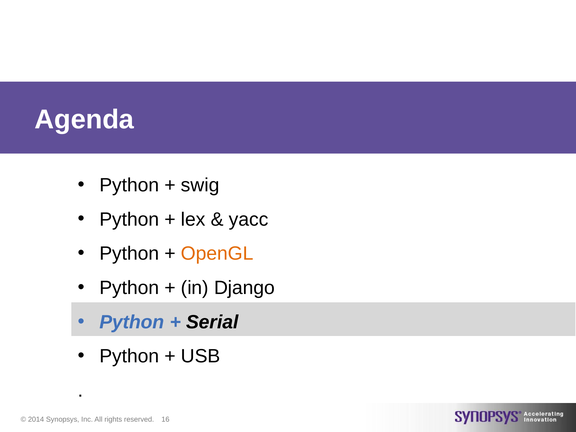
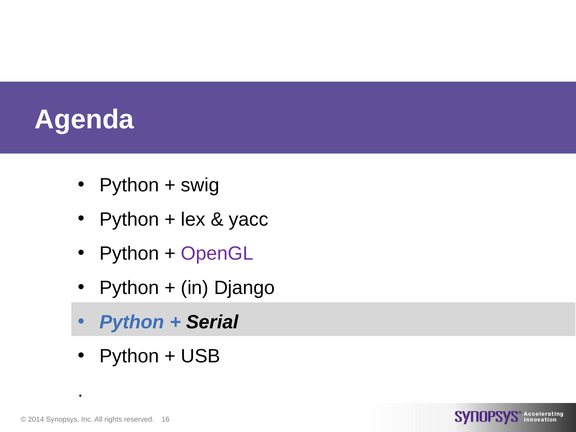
OpenGL colour: orange -> purple (217, 254)
